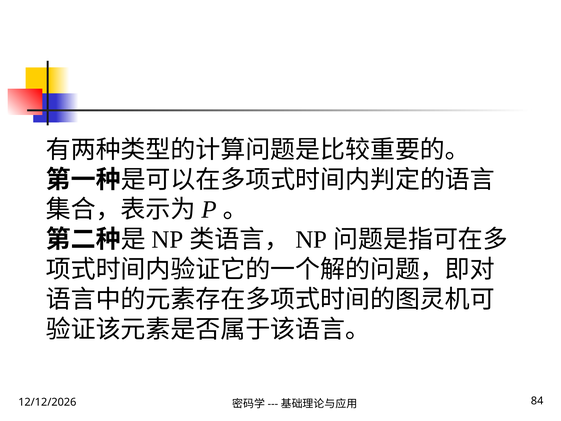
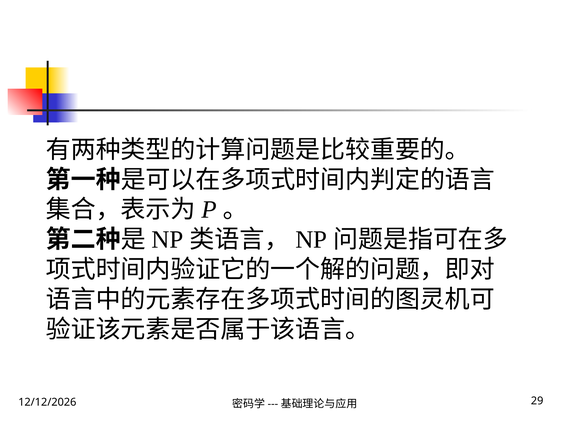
84: 84 -> 29 (537, 401)
